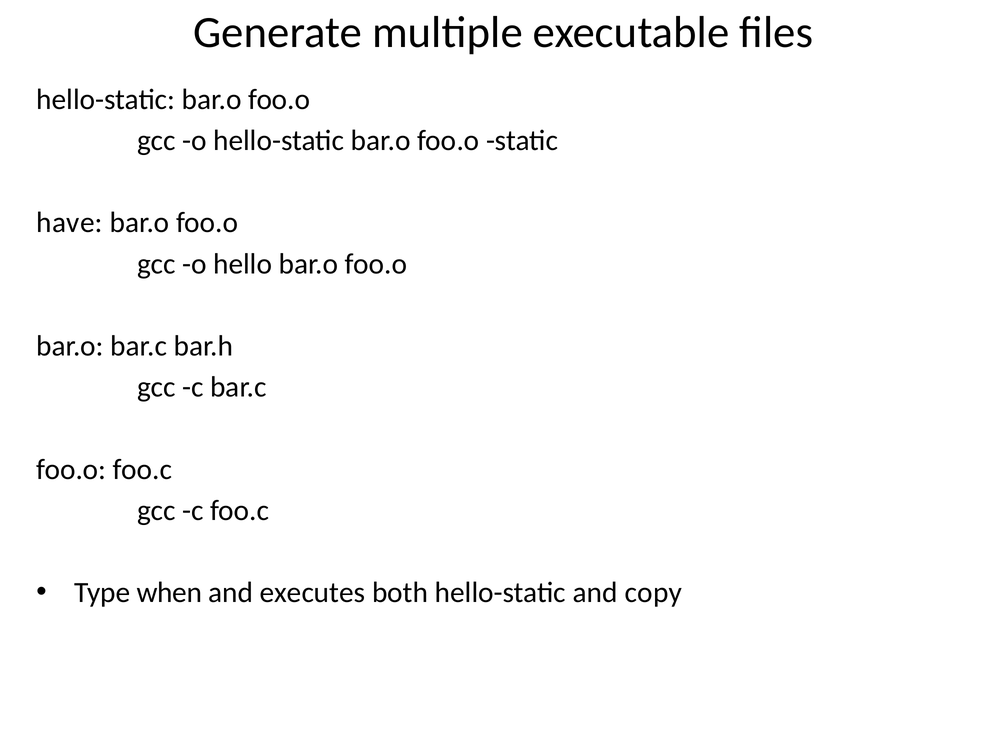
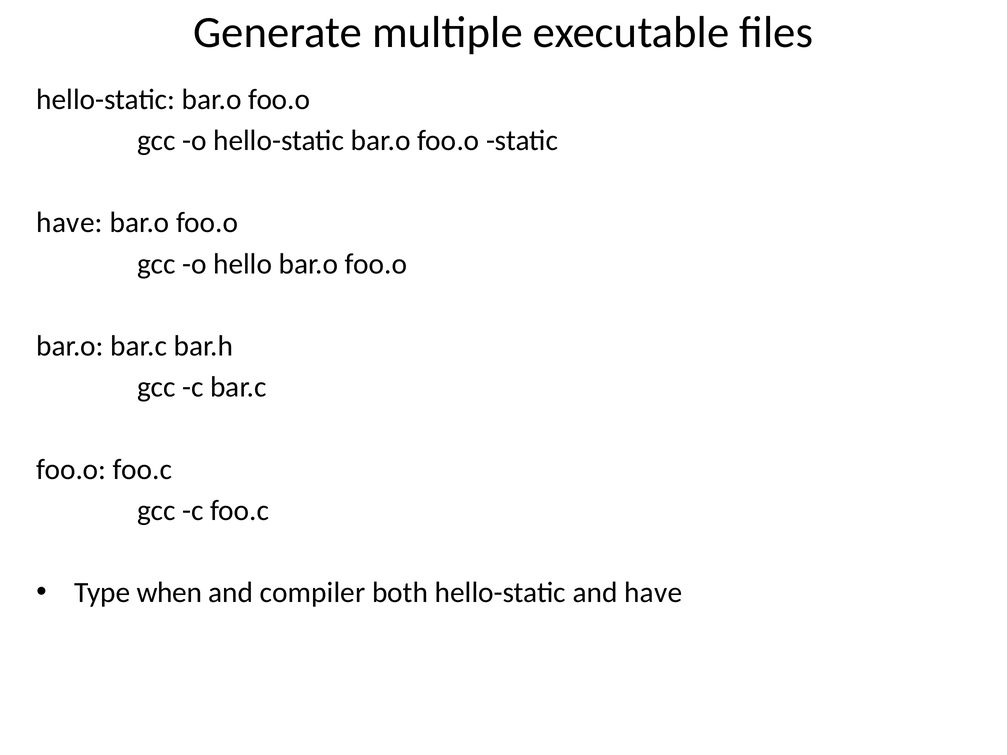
executes: executes -> compiler (312, 593)
and copy: copy -> have (653, 593)
